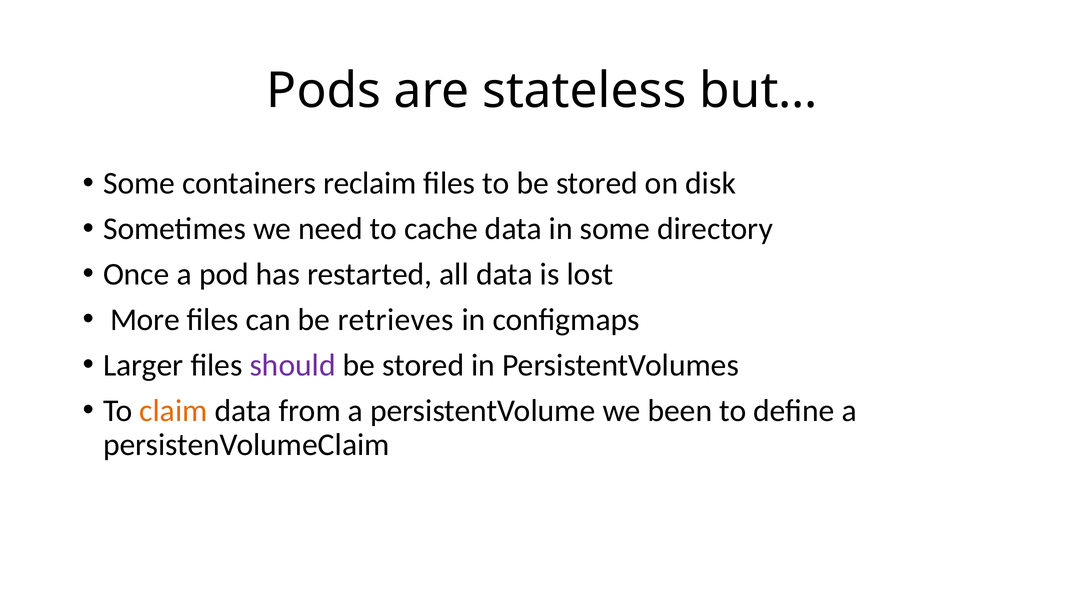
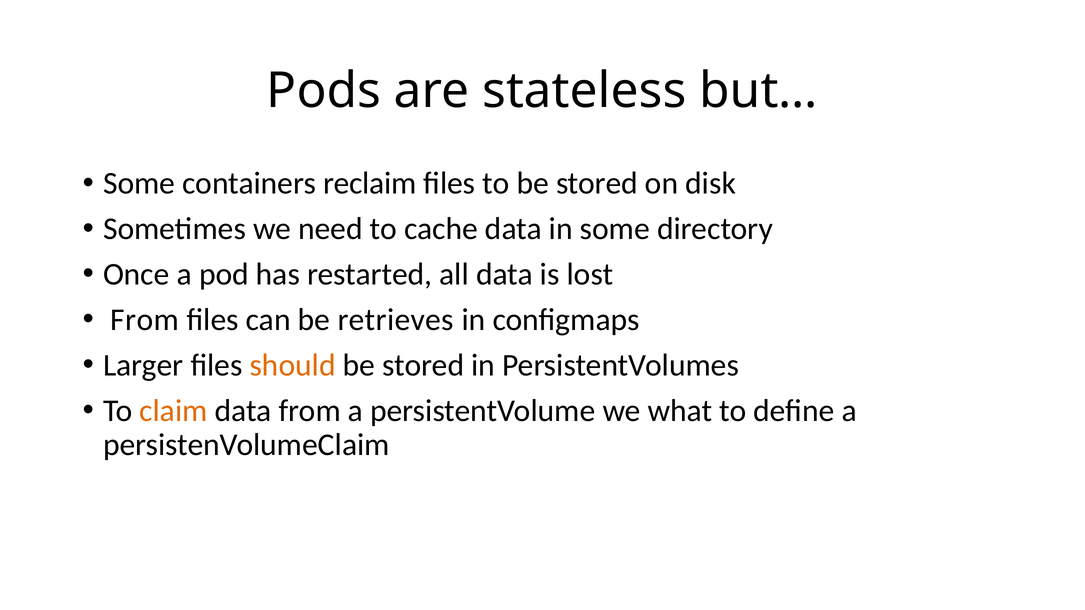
More: More -> From (145, 320)
should colour: purple -> orange (293, 365)
been: been -> what (680, 411)
